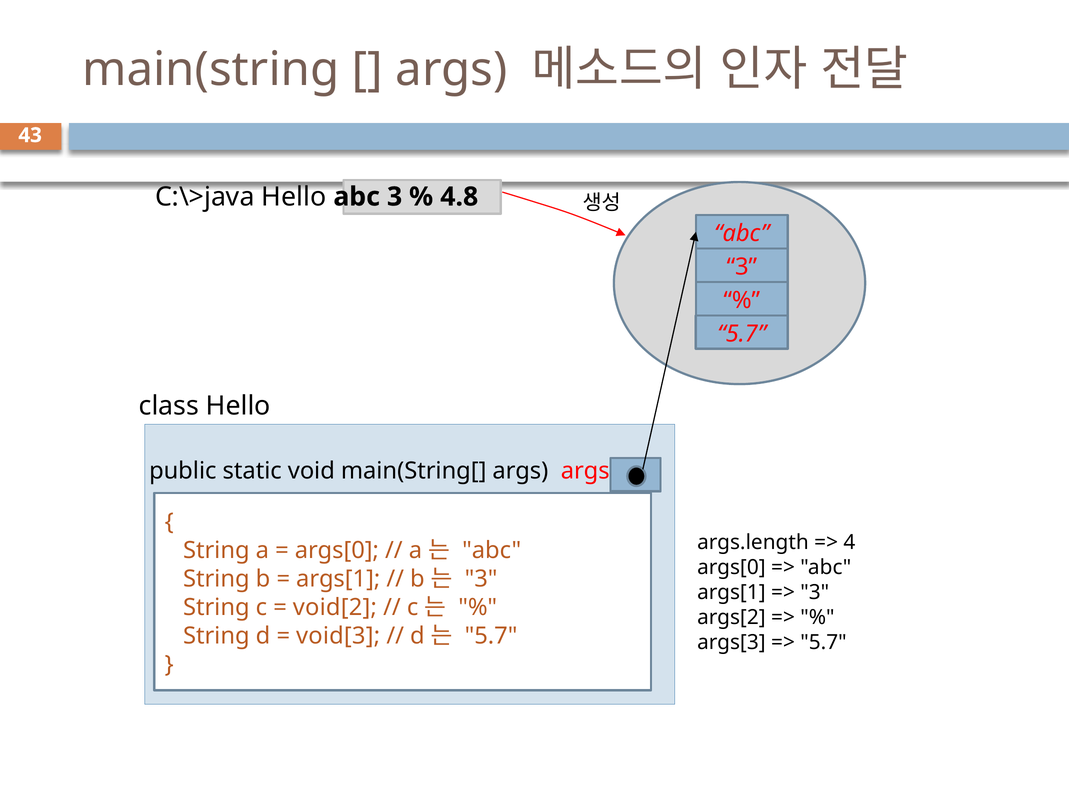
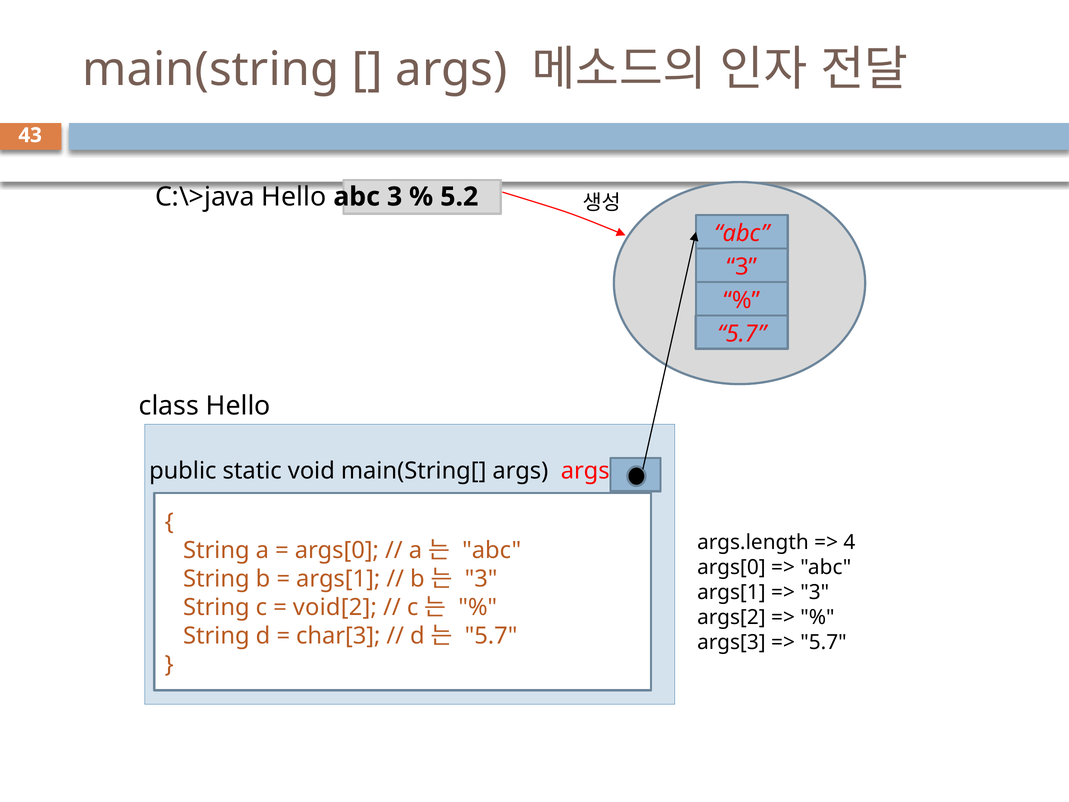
4.8: 4.8 -> 5.2 (459, 197)
void[3: void[3 -> char[3 (338, 636)
